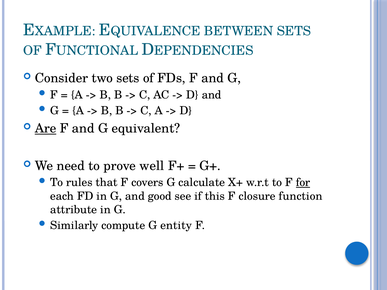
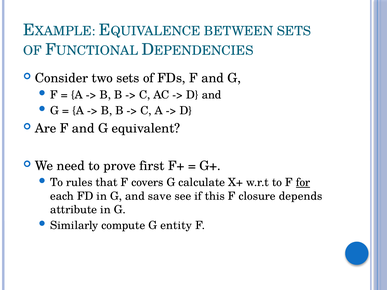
Are underline: present -> none (46, 129)
well: well -> first (152, 166)
good: good -> save (160, 196)
function: function -> depends (301, 196)
